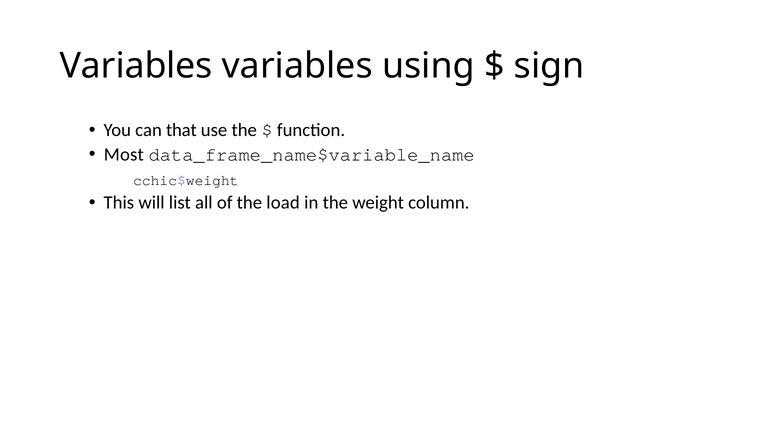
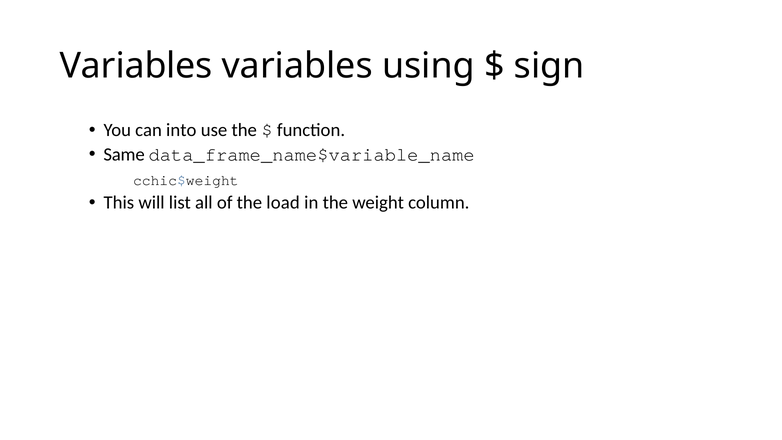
that: that -> into (181, 130)
Most: Most -> Same (124, 154)
